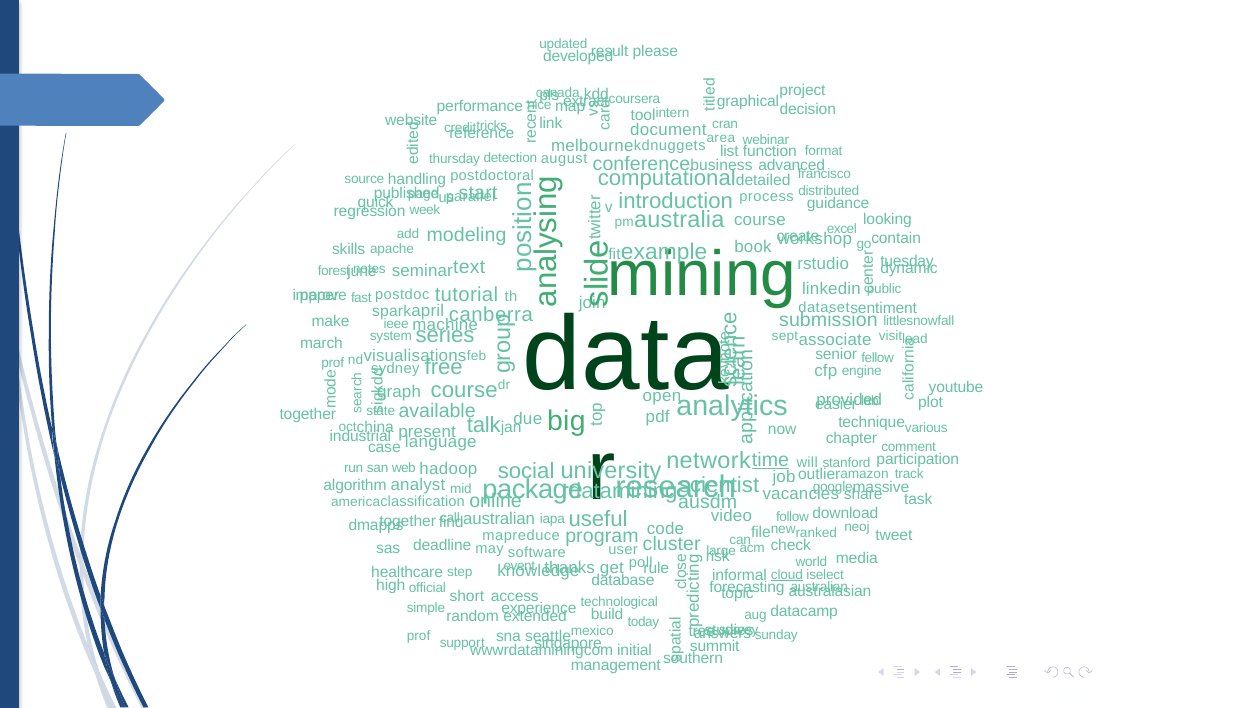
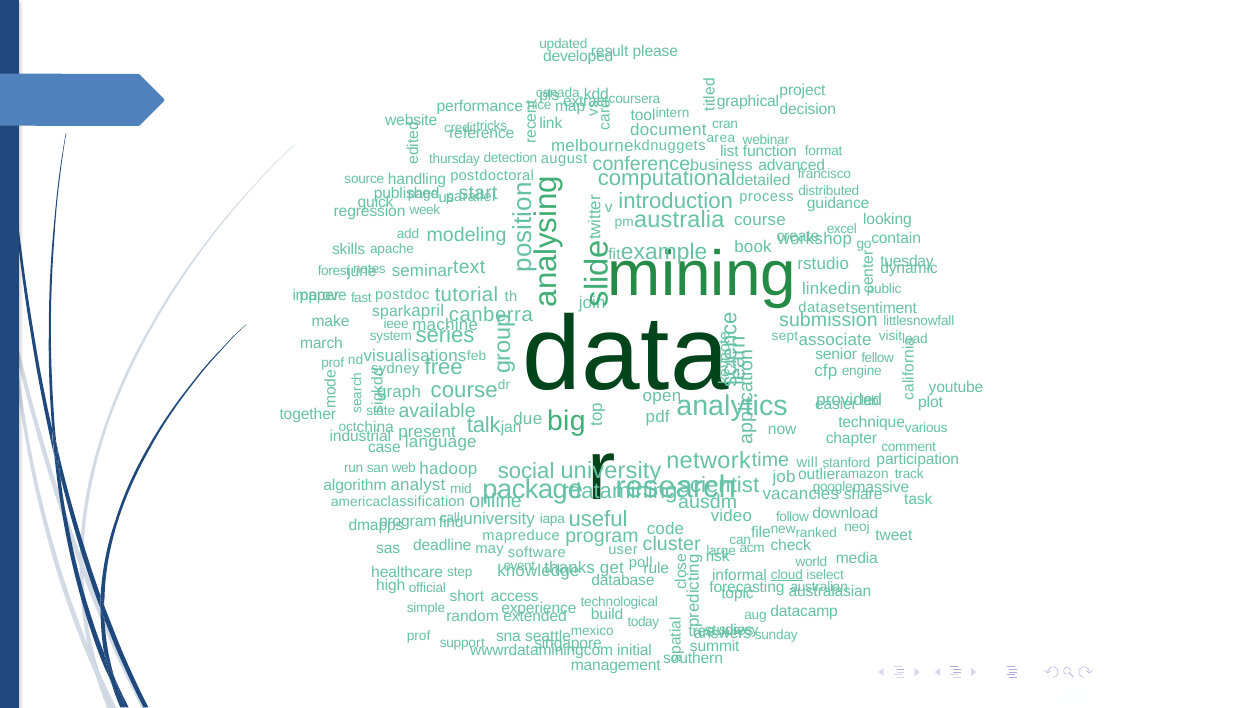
time underline: present -> none (771, 460)
together: together -> program (408, 522)
australian: australian -> university (499, 519)
